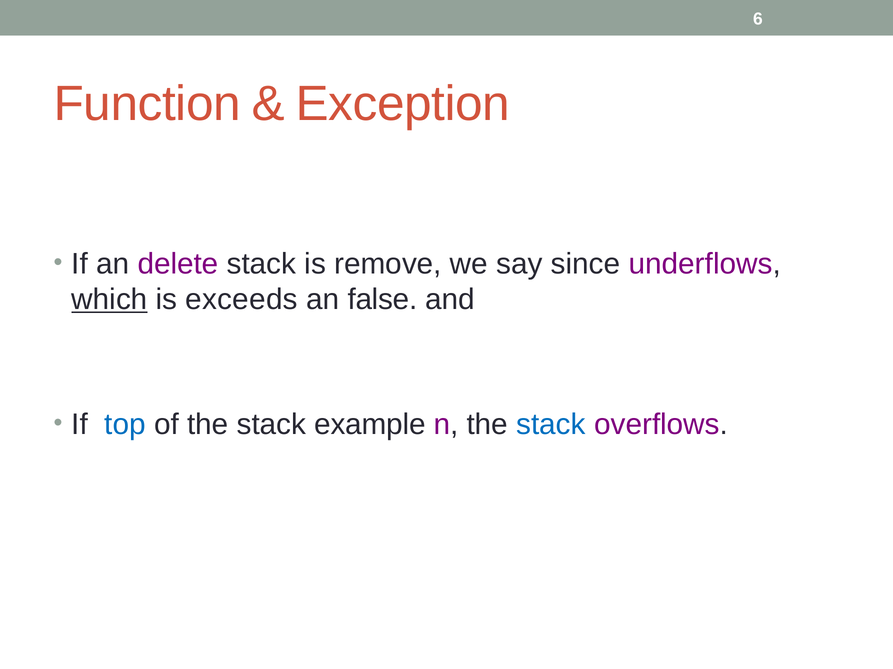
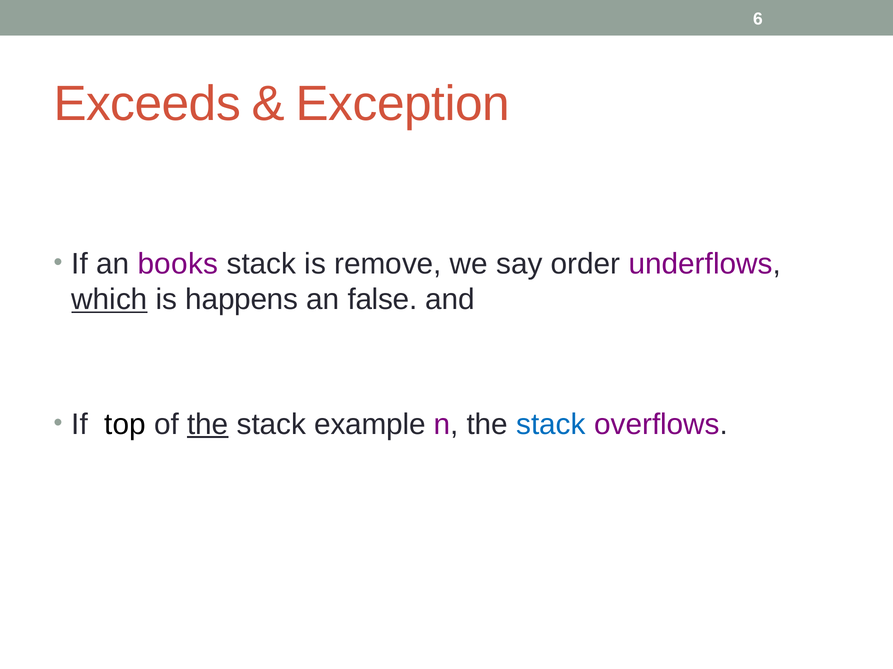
Function: Function -> Exceeds (147, 104)
delete: delete -> books (178, 264)
since: since -> order (586, 264)
exceeds: exceeds -> happens (242, 300)
top colour: blue -> black (125, 425)
the underline: none -> present (208, 425)
